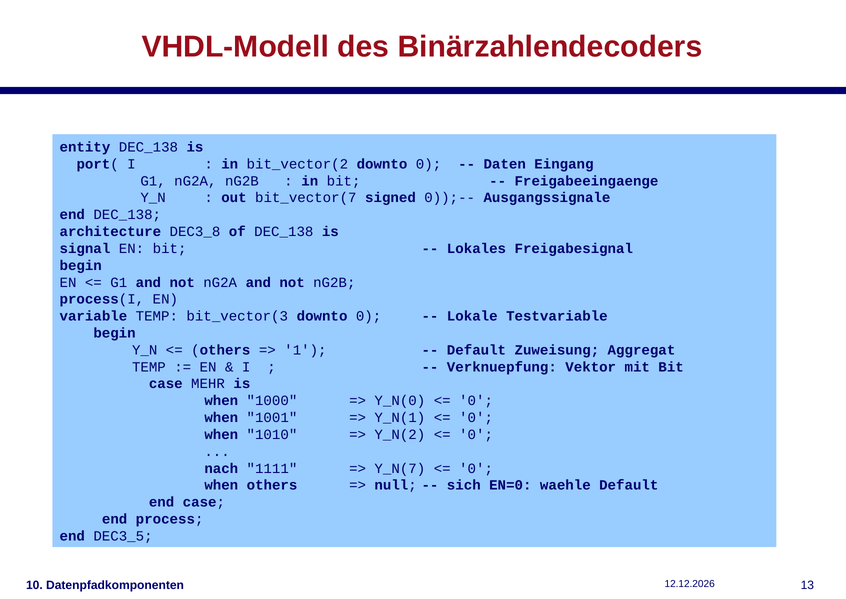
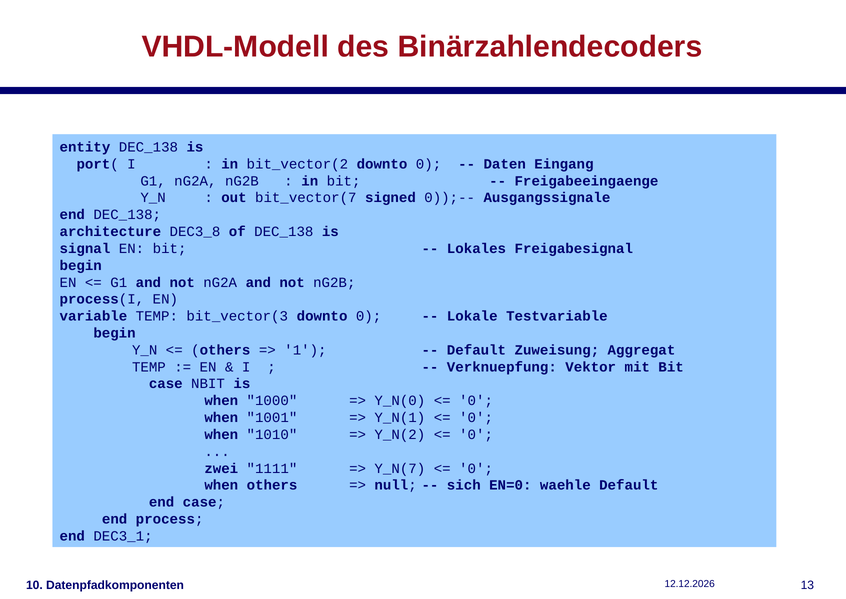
MEHR: MEHR -> NBIT (208, 384)
nach: nach -> zwei (221, 468)
DEC3_5: DEC3_5 -> DEC3_1 (123, 536)
